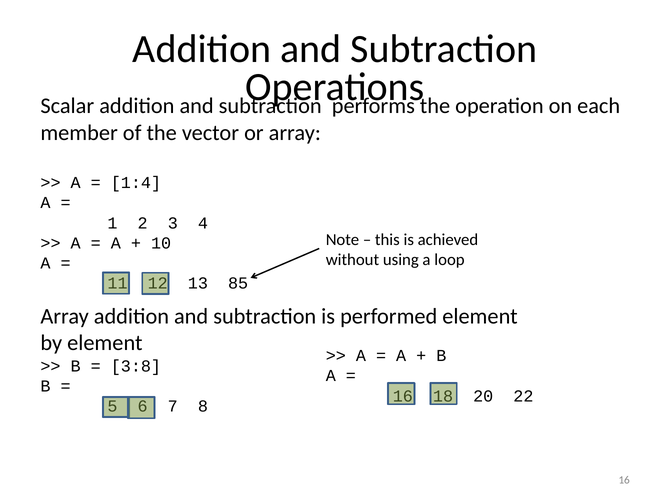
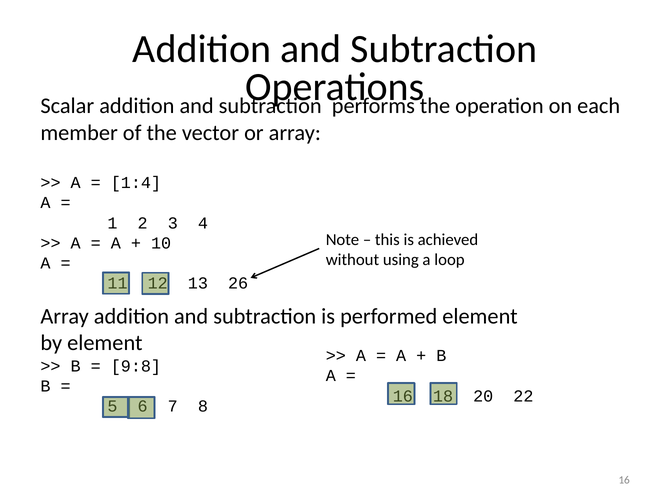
85: 85 -> 26 (238, 283)
3:8: 3:8 -> 9:8 (136, 366)
